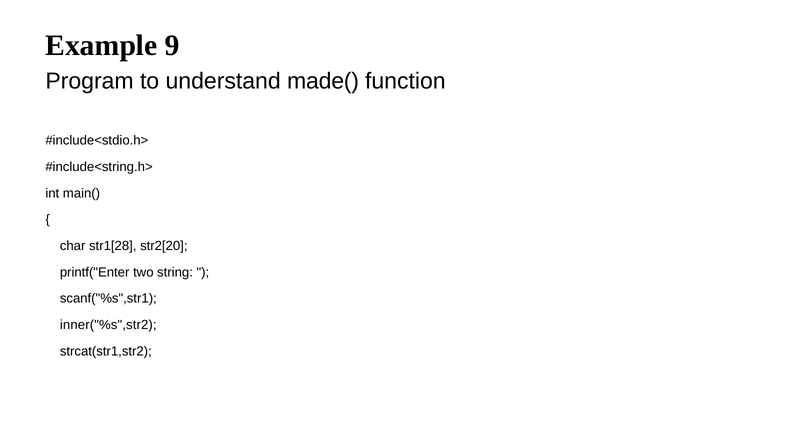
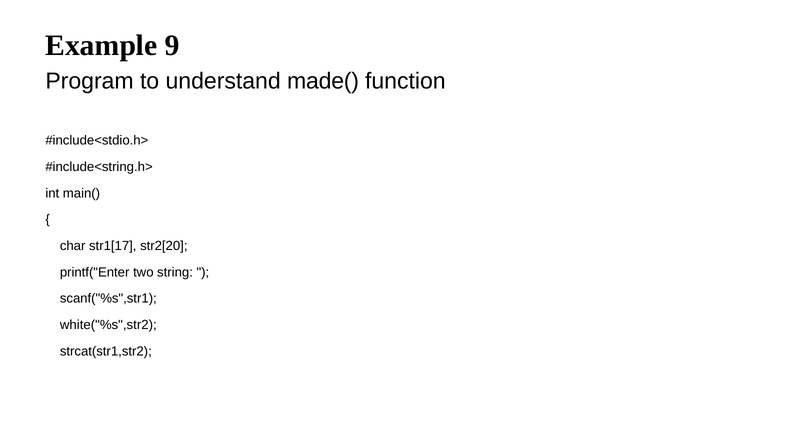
str1[28: str1[28 -> str1[17 (113, 246)
inner("%s",str2: inner("%s",str2 -> white("%s",str2 (108, 325)
